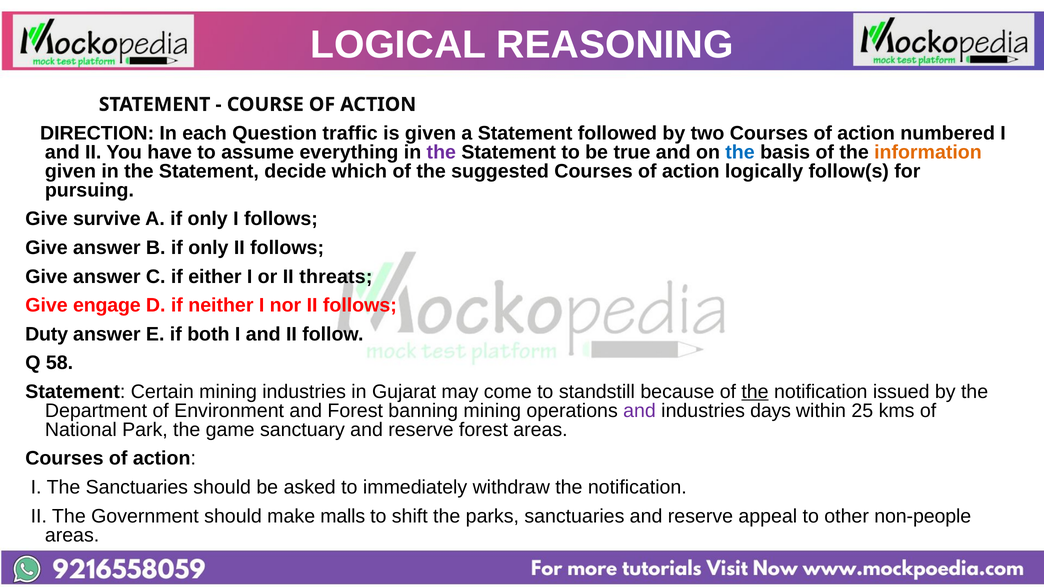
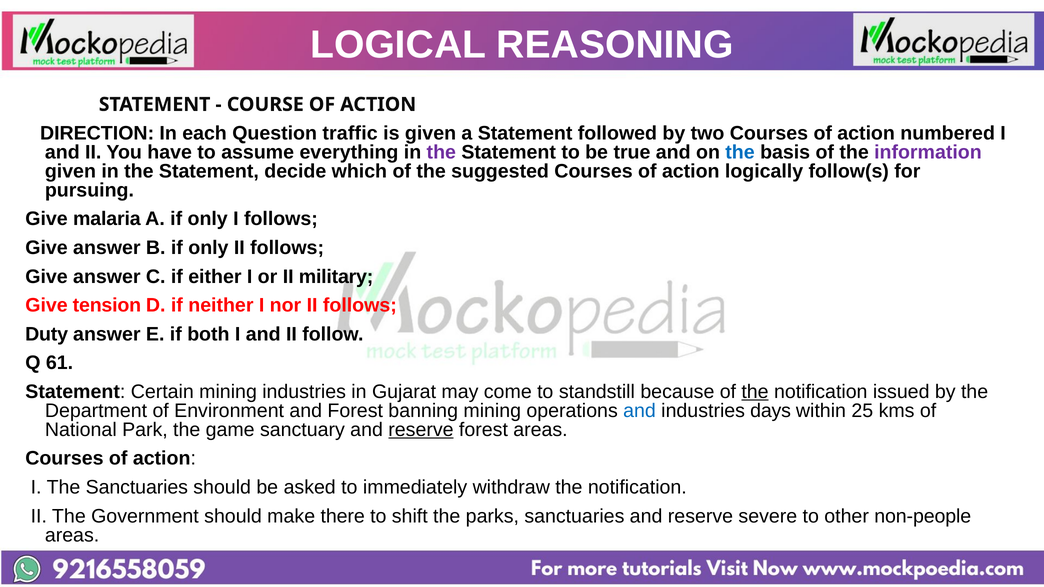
information colour: orange -> purple (928, 152)
survive: survive -> malaria (107, 219)
threats: threats -> military (336, 277)
engage: engage -> tension (107, 306)
58: 58 -> 61 (60, 363)
and colour: purple -> blue (640, 411)
reserve underline: none -> present (421, 430)
malls: malls -> there (343, 516)
appeal: appeal -> severe (768, 516)
